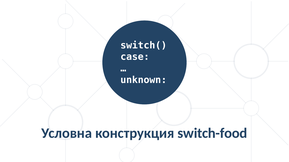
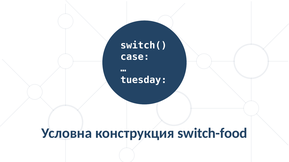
unknown: unknown -> tuesday (144, 80)
